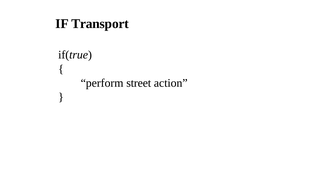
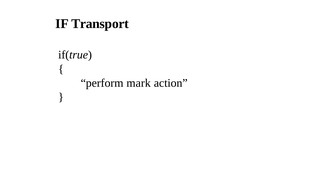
street: street -> mark (139, 83)
